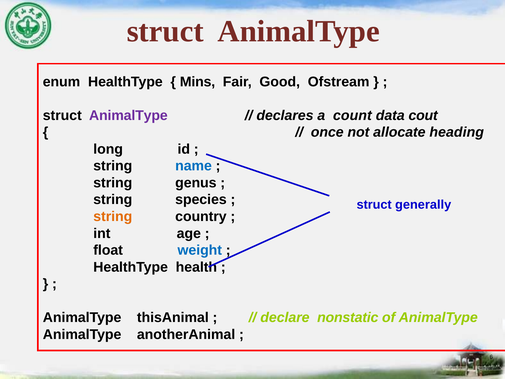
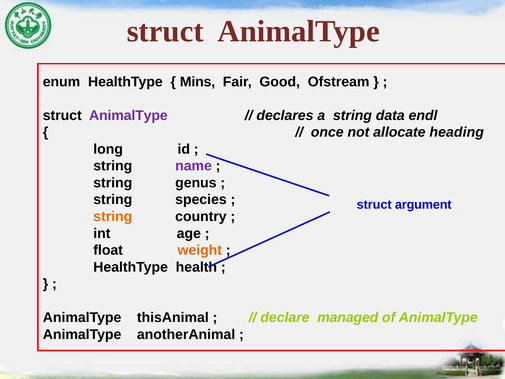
a count: count -> string (352, 115)
cout: cout -> endl (423, 115)
name colour: blue -> purple (194, 166)
generally: generally -> argument (423, 204)
weight colour: blue -> orange (200, 250)
nonstatic: nonstatic -> managed (348, 317)
